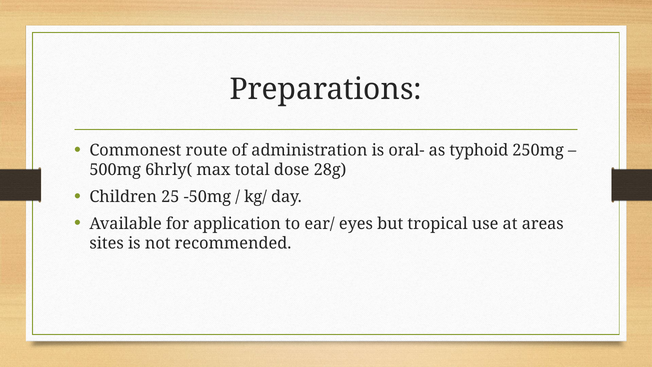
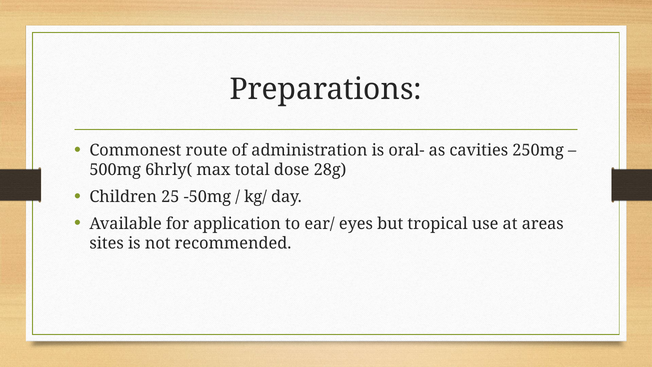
typhoid: typhoid -> cavities (479, 150)
